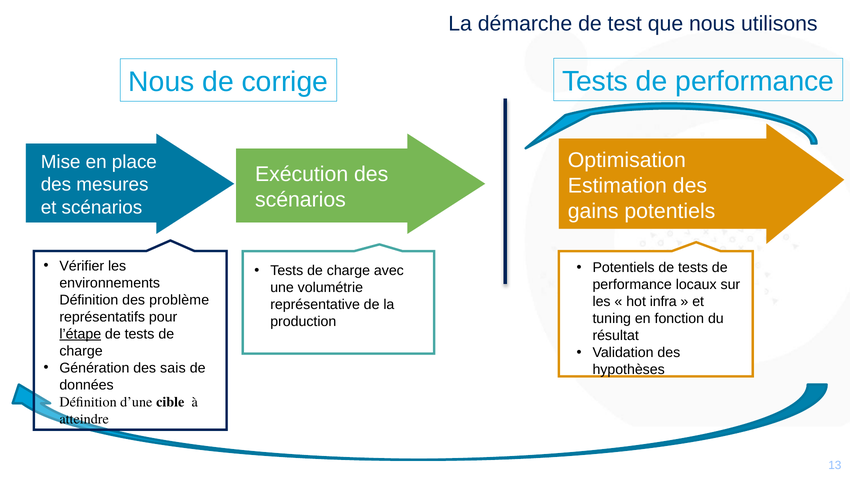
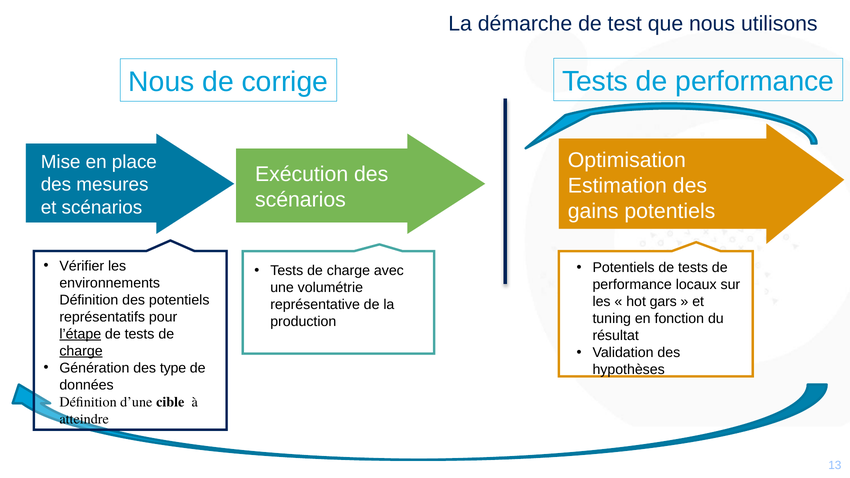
des problème: problème -> potentiels (179, 300)
infra: infra -> gars (663, 302)
charge underline: none -> present (81, 351)
sais: sais -> type (173, 368)
